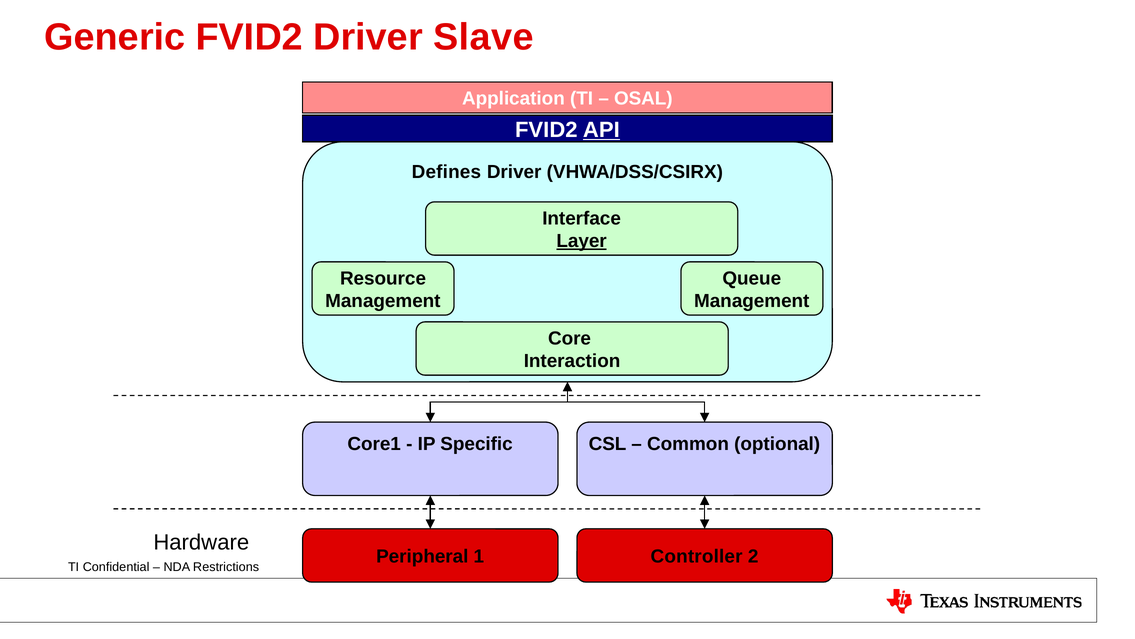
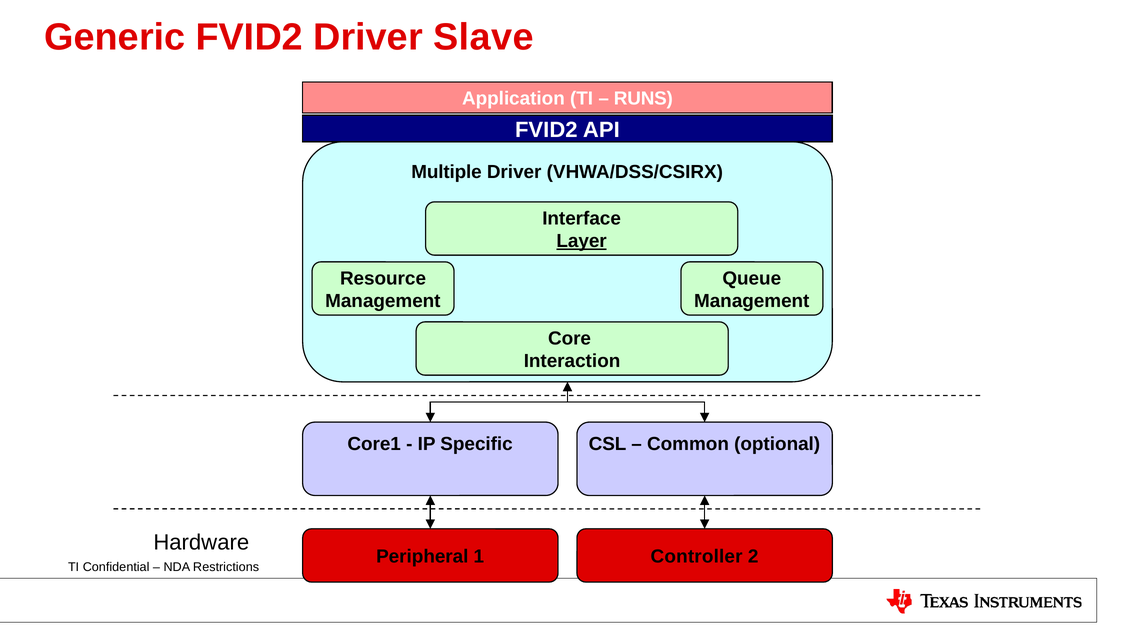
OSAL: OSAL -> RUNS (643, 99)
API underline: present -> none (601, 130)
Defines: Defines -> Multiple (447, 172)
